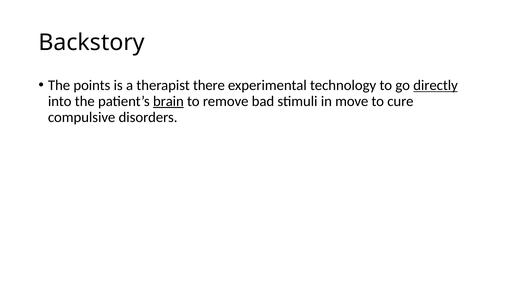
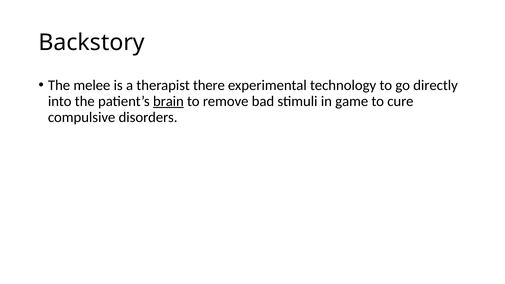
points: points -> melee (92, 85)
directly underline: present -> none (436, 85)
move: move -> game (352, 101)
